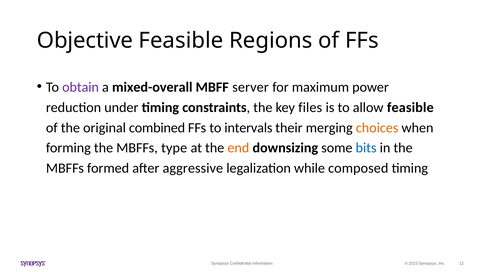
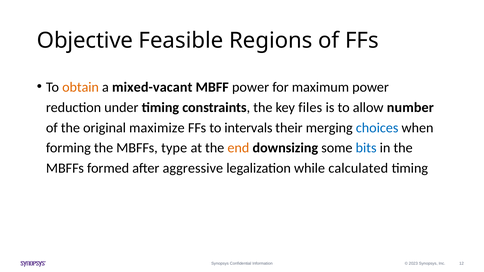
obtain colour: purple -> orange (81, 87)
mixed-overall: mixed-overall -> mixed-vacant (152, 87)
MBFF server: server -> power (251, 87)
allow feasible: feasible -> number (410, 107)
combined: combined -> maximize (157, 128)
choices colour: orange -> blue (377, 128)
composed: composed -> calculated (358, 168)
